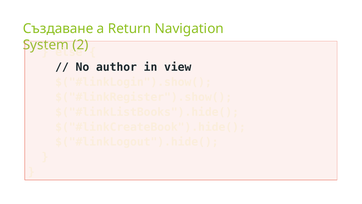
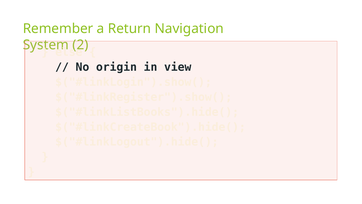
Създаване: Създаване -> Remember (58, 29)
author: author -> origin (116, 67)
